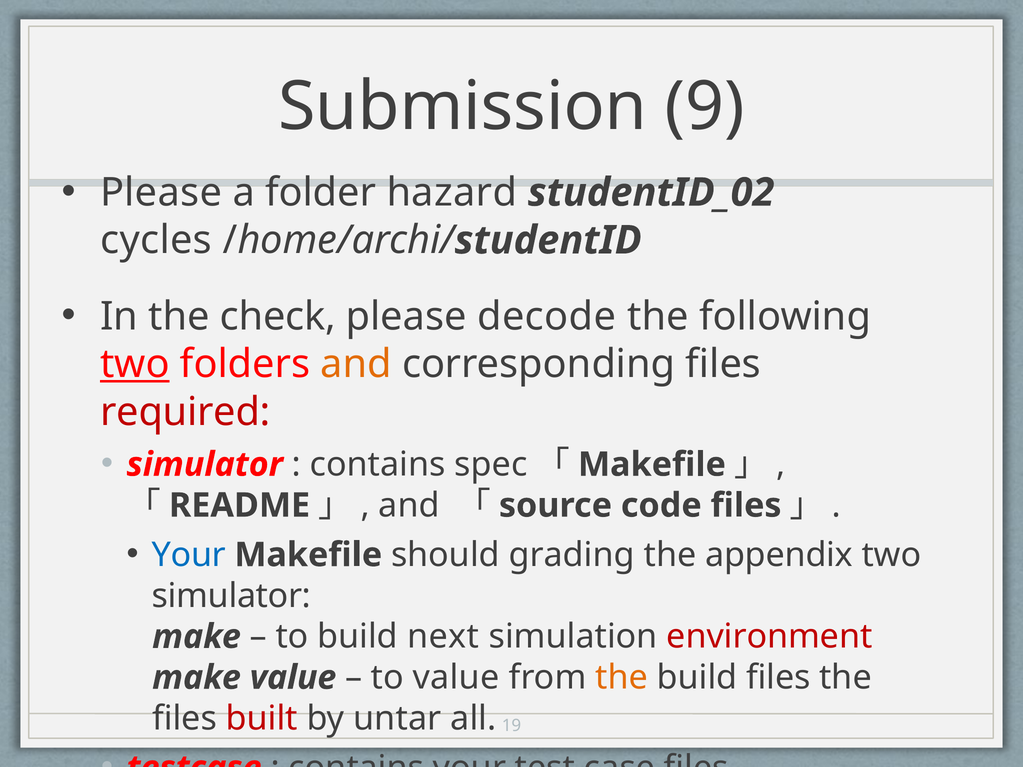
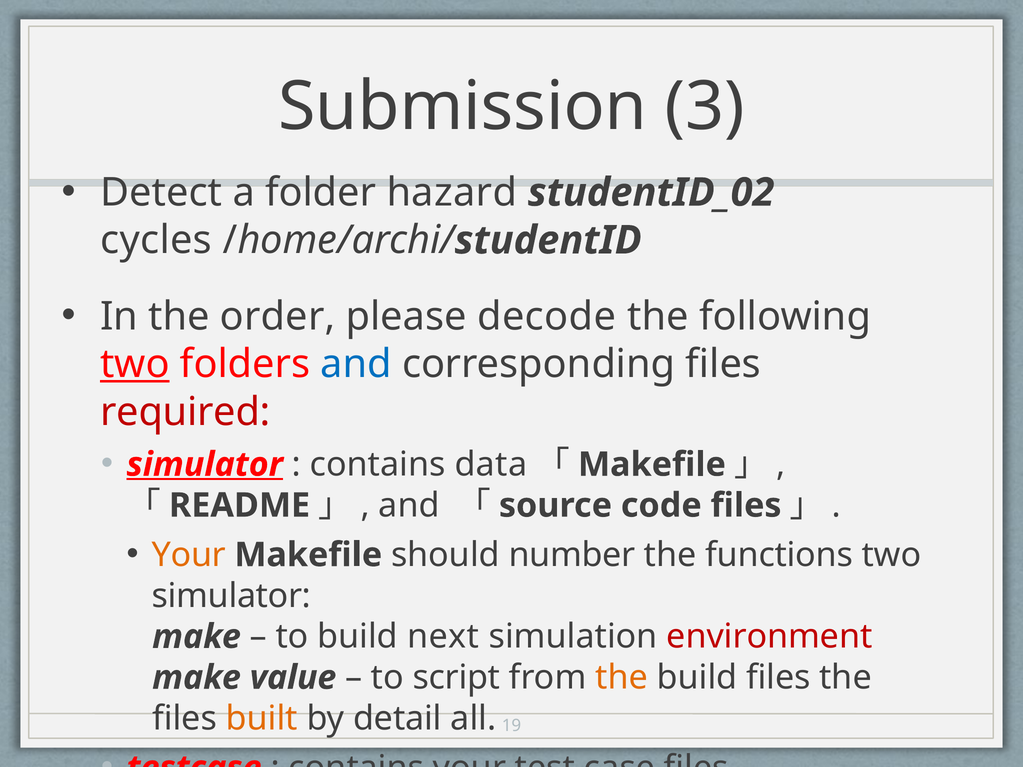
9: 9 -> 3 (705, 107)
Please: Please -> Detect (161, 193)
check: check -> order (278, 317)
and colour: orange -> blue (356, 364)
simulator underline: none -> present (205, 465)
spec: spec -> data (491, 465)
Your colour: blue -> orange (189, 555)
grading: grading -> number (572, 555)
appendix: appendix -> functions (779, 555)
to value: value -> script (456, 678)
built colour: red -> orange (262, 719)
untar: untar -> detail (397, 719)
